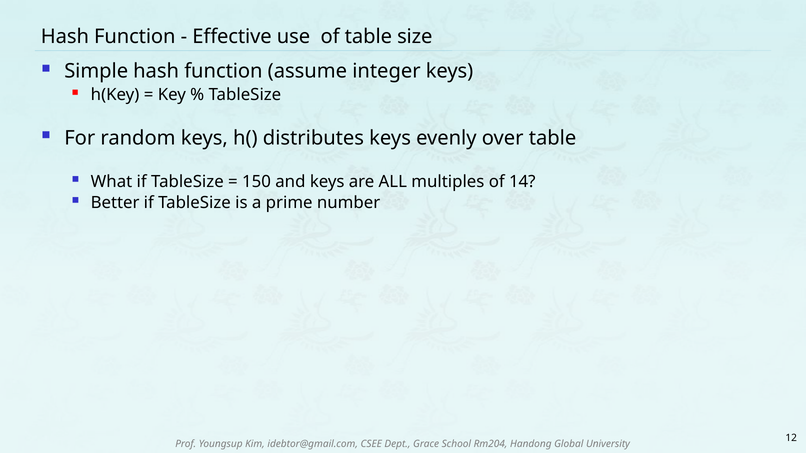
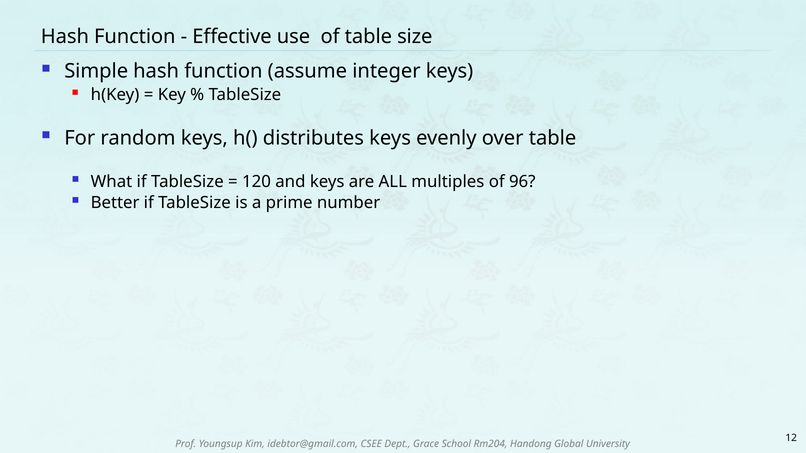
150: 150 -> 120 (256, 182)
14: 14 -> 96 (522, 182)
